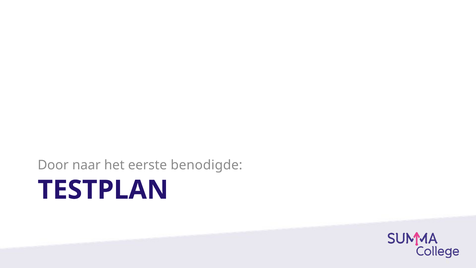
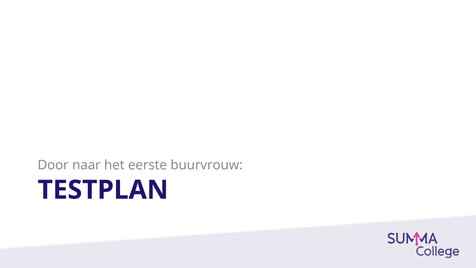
benodigde: benodigde -> buurvrouw (207, 165)
